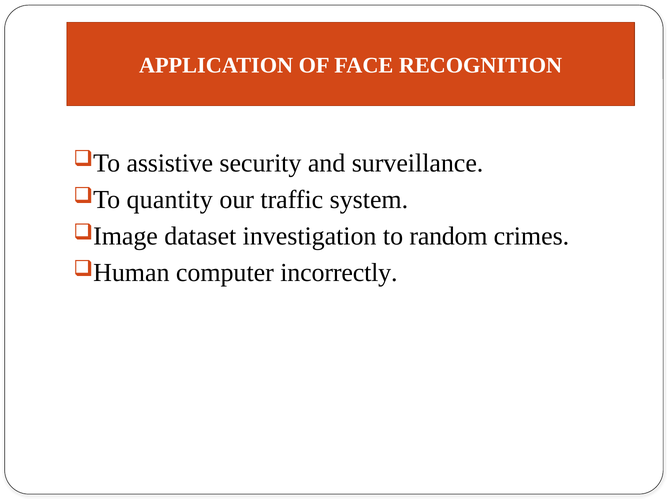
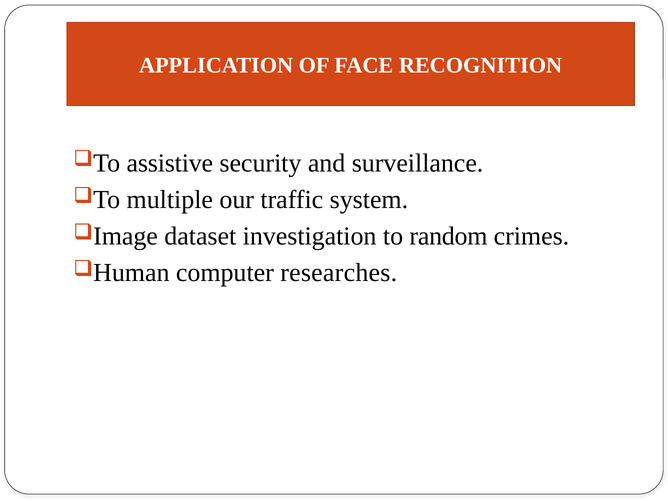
quantity: quantity -> multiple (170, 200)
incorrectly: incorrectly -> researches (339, 273)
